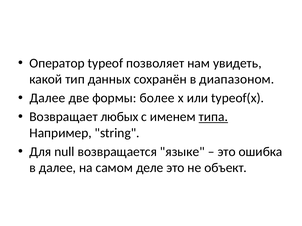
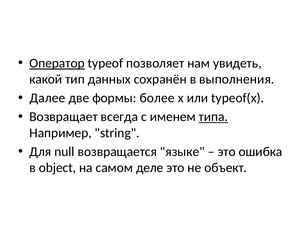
Оператор underline: none -> present (57, 63)
диапазоном: диапазоном -> выполнения (237, 79)
любых: любых -> всегда (119, 117)
в далее: далее -> object (57, 168)
